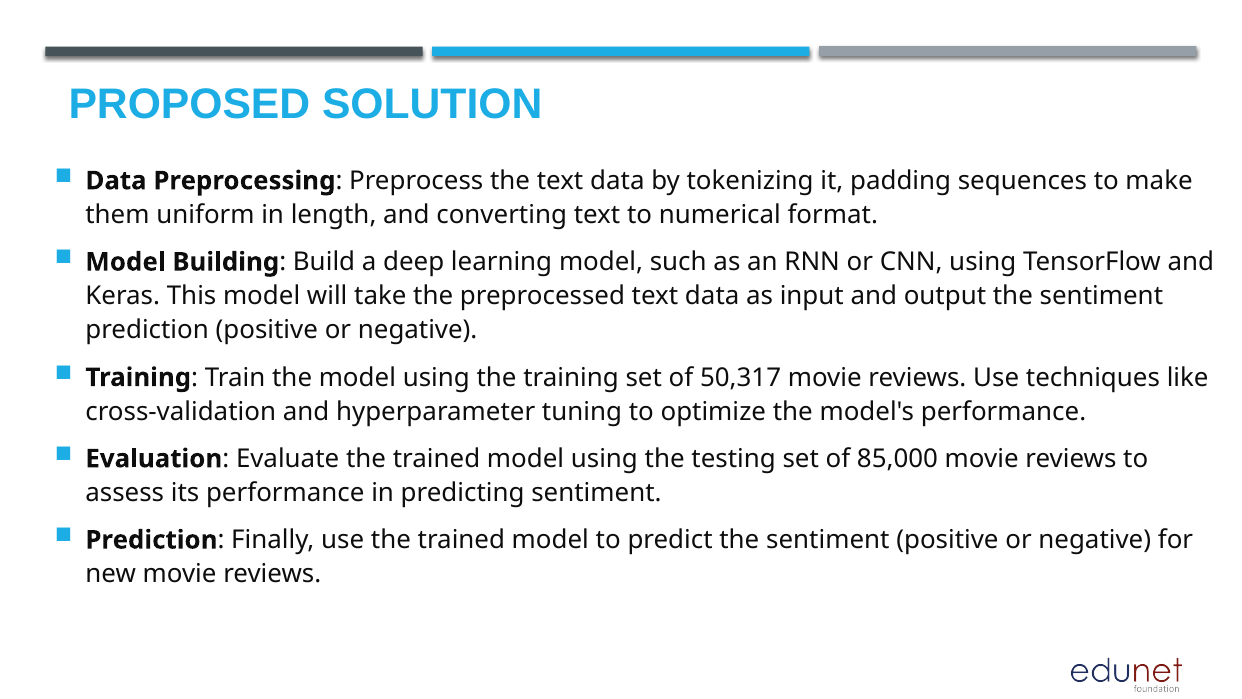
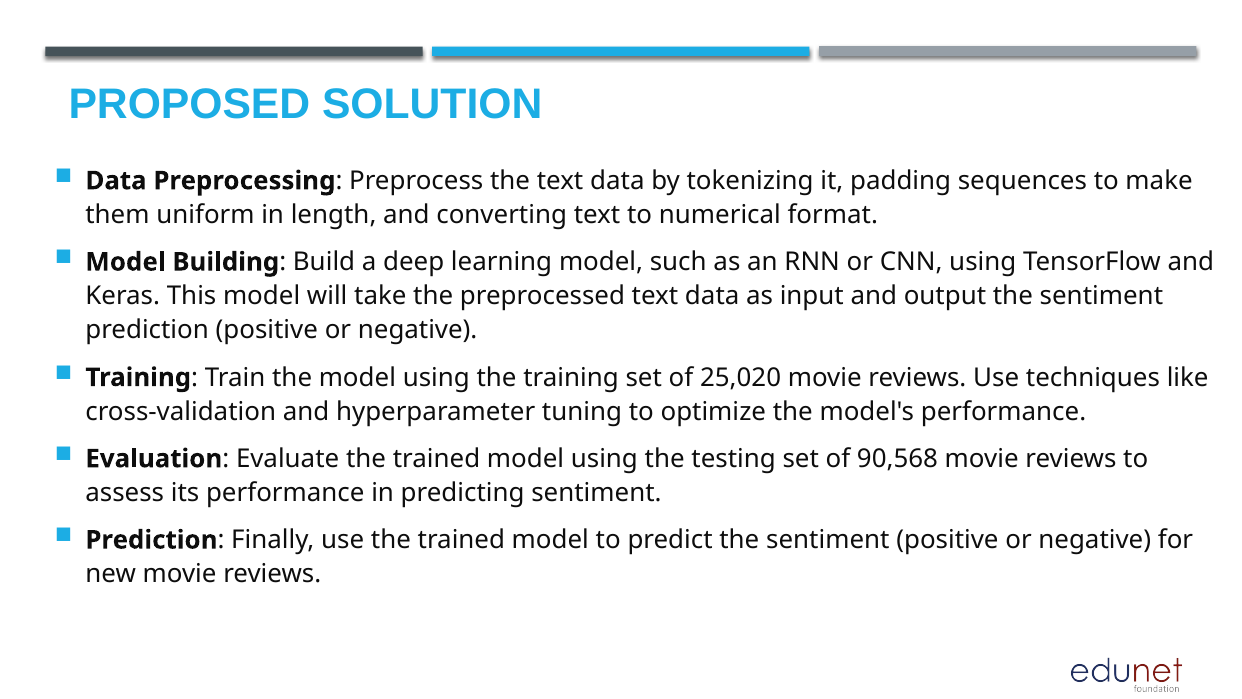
50,317: 50,317 -> 25,020 (741, 377)
85,000: 85,000 -> 90,568 (897, 458)
